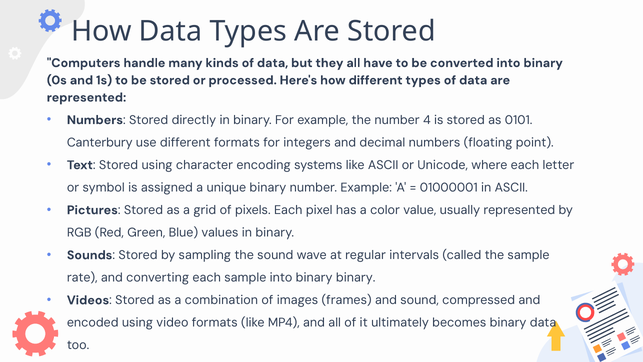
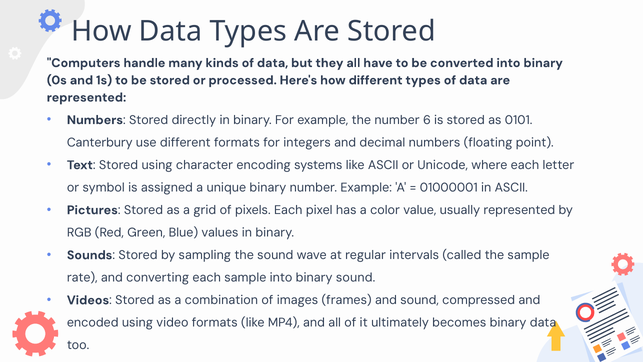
4: 4 -> 6 (427, 120)
binary binary: binary -> sound (356, 277)
